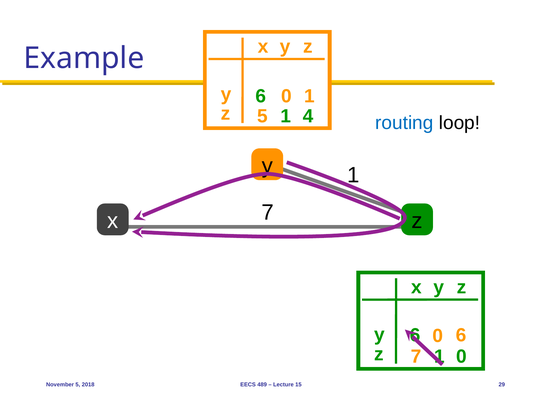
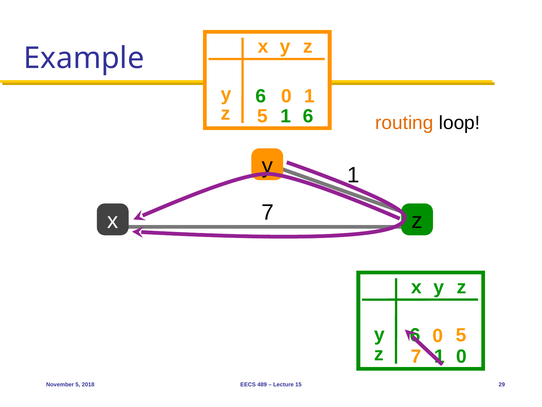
1 4: 4 -> 6 (308, 116)
routing colour: blue -> orange (404, 123)
6: 6 -> 5 (461, 335)
